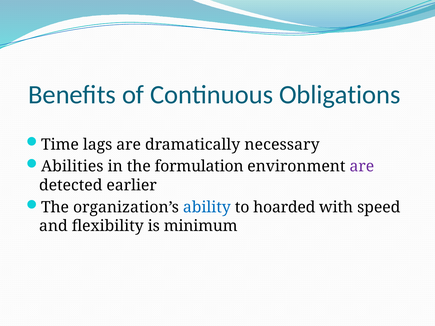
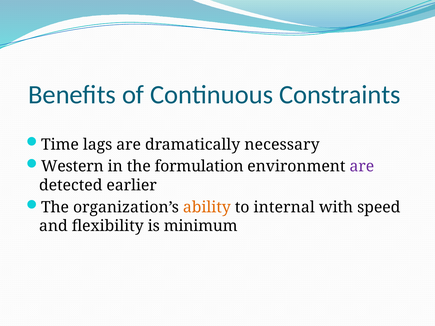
Obligations: Obligations -> Constraints (340, 95)
Abilities: Abilities -> Western (72, 167)
ability colour: blue -> orange (207, 207)
hoarded: hoarded -> internal (284, 207)
